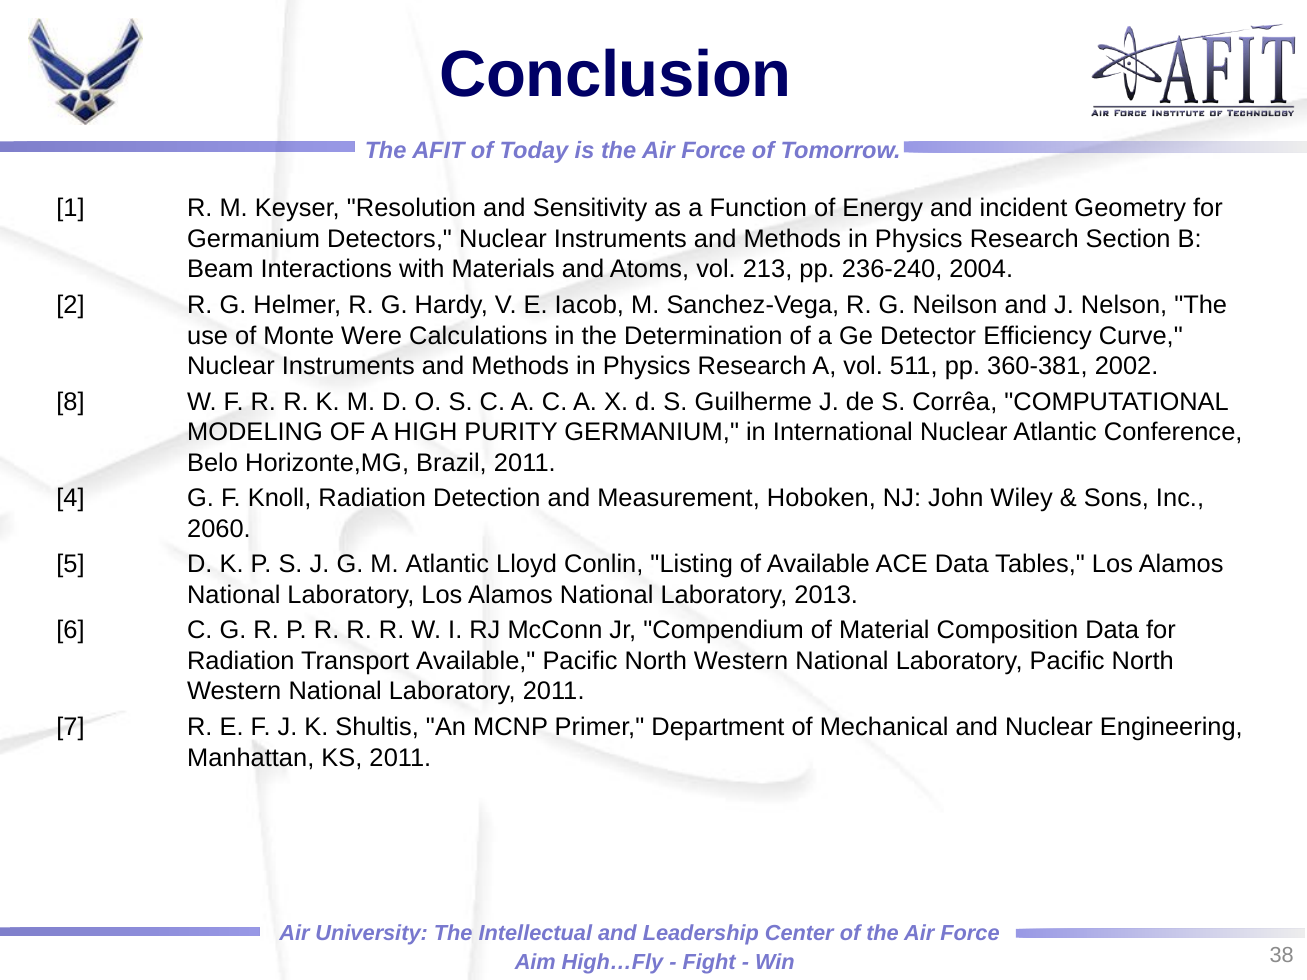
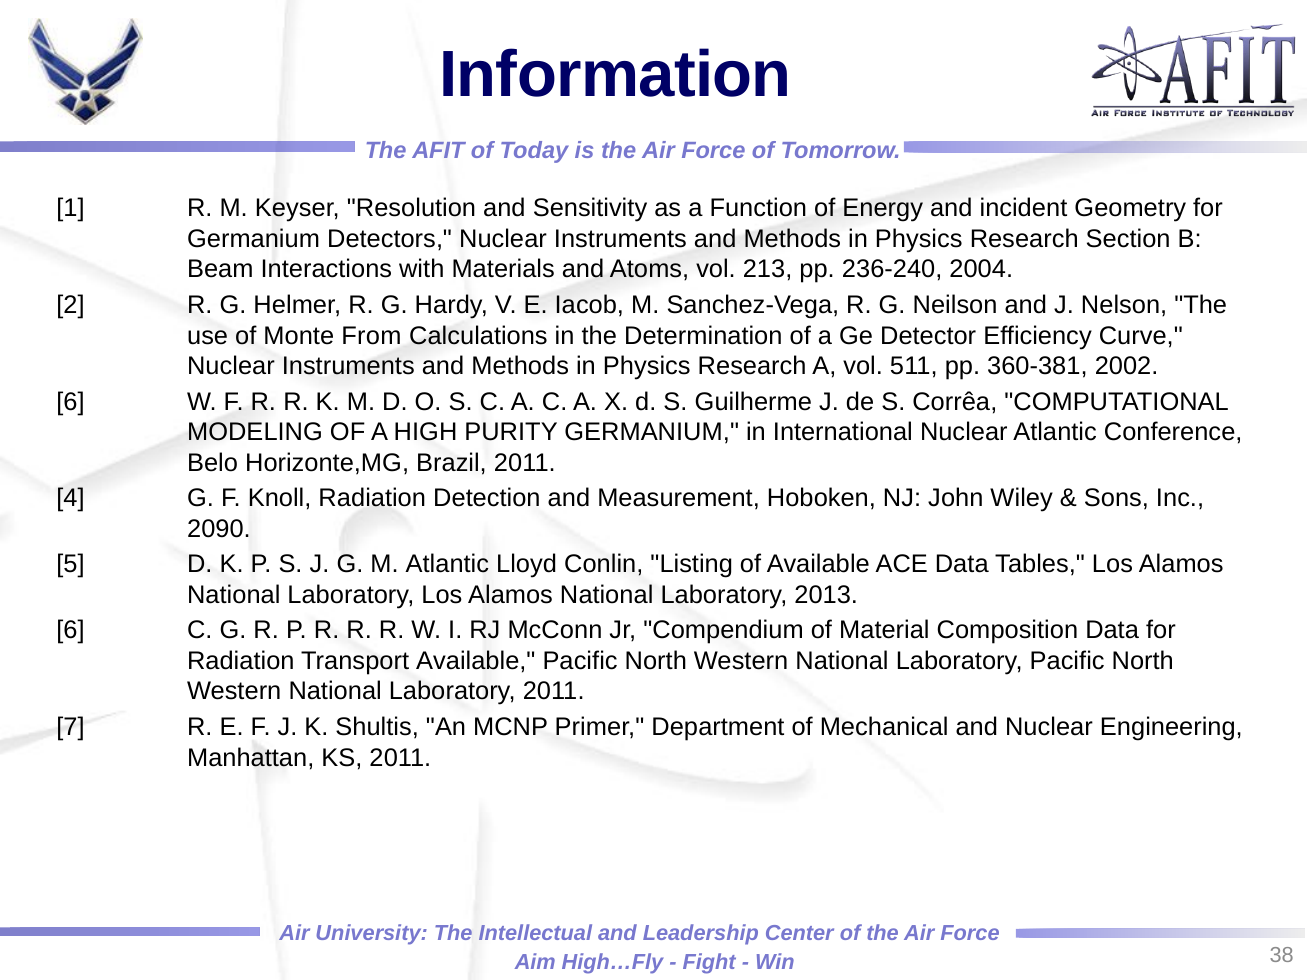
Conclusion: Conclusion -> Information (616, 75)
Were: Were -> From (371, 336)
8: 8 -> 6 (71, 402)
2060: 2060 -> 2090 (219, 529)
